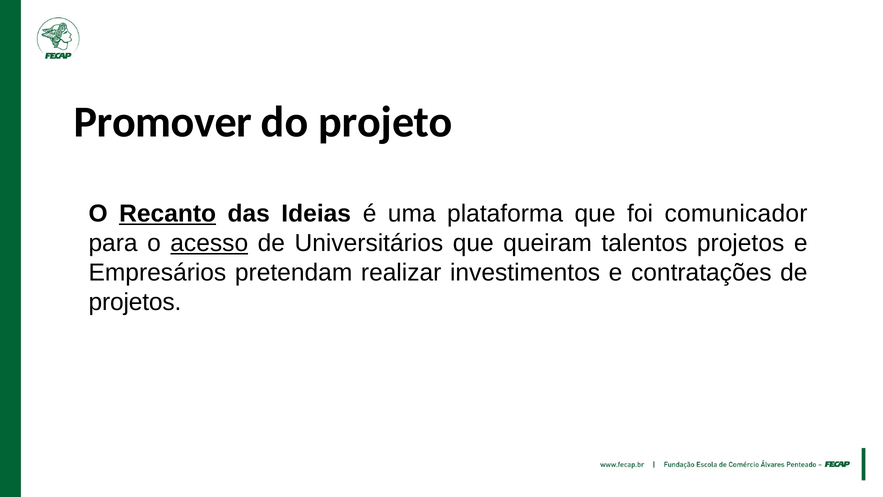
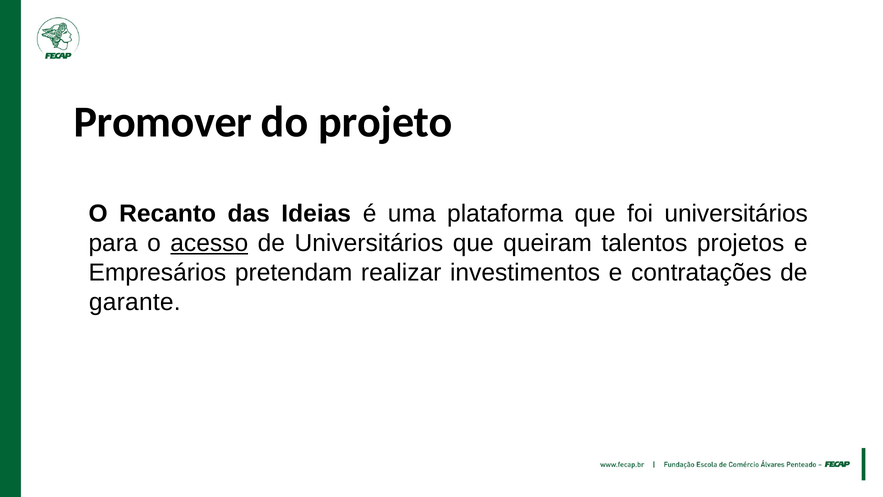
Recanto underline: present -> none (168, 213)
foi comunicador: comunicador -> universitários (736, 213)
projetos: projetos -> garante (135, 302)
